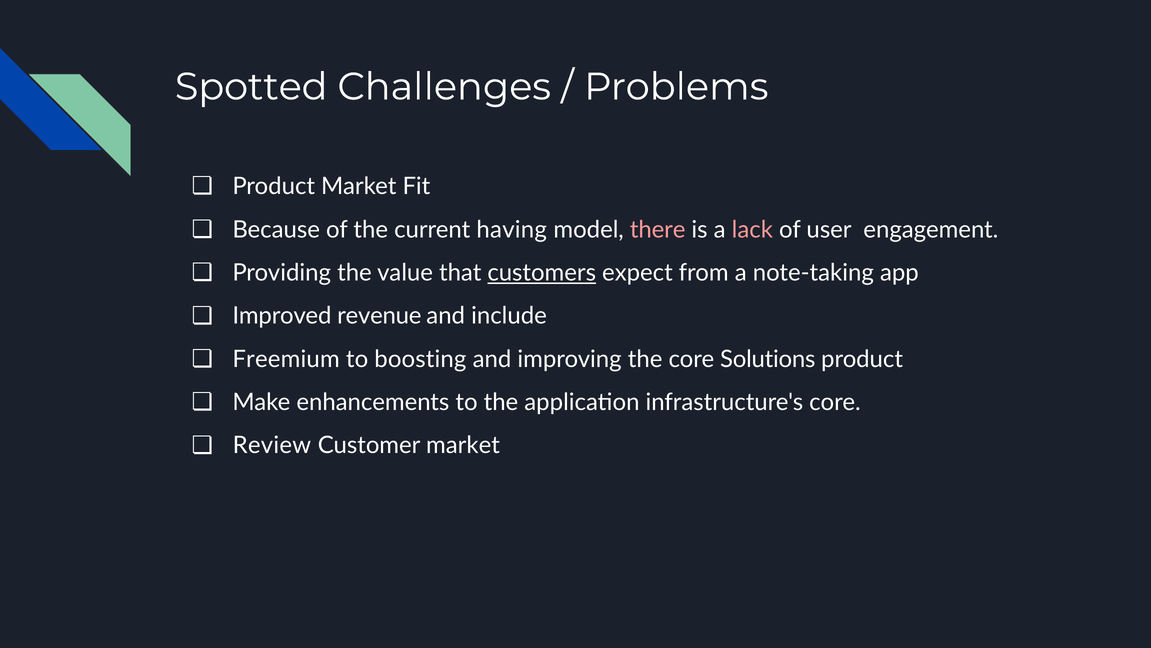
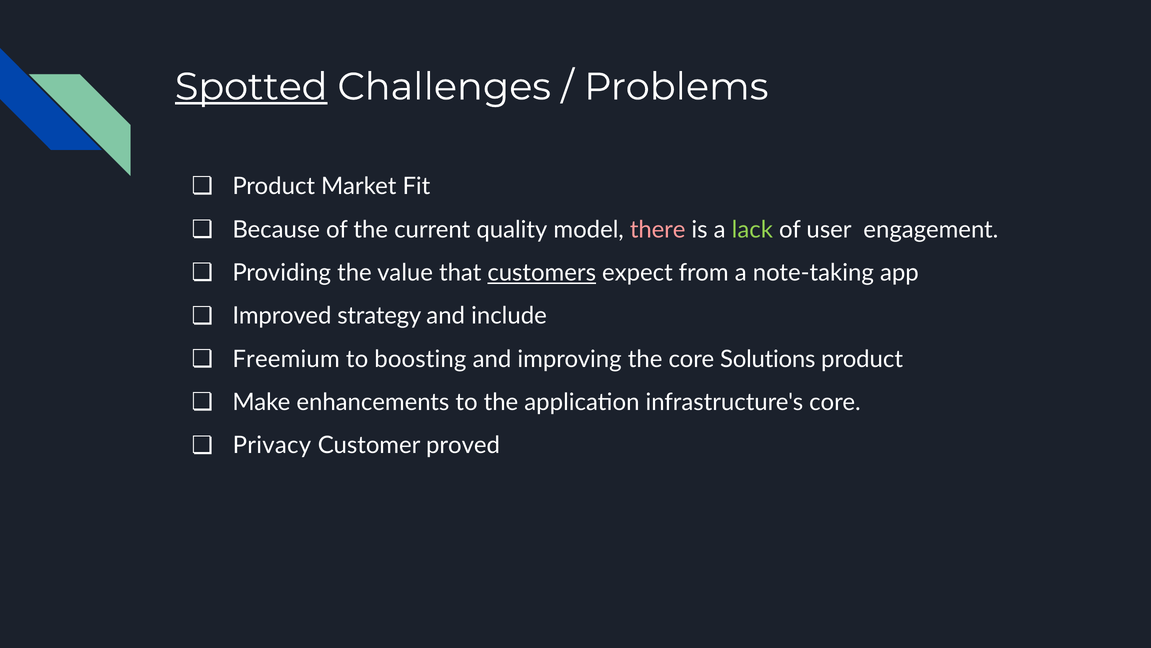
Spotted underline: none -> present (251, 87)
having: having -> quality (512, 229)
lack colour: pink -> light green (752, 229)
revenue: revenue -> strategy (379, 316)
Review: Review -> Privacy (272, 445)
Customer market: market -> proved (463, 445)
